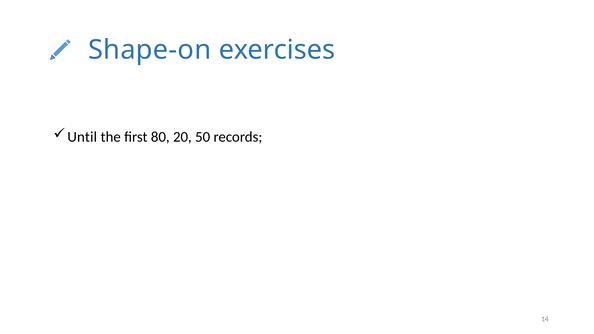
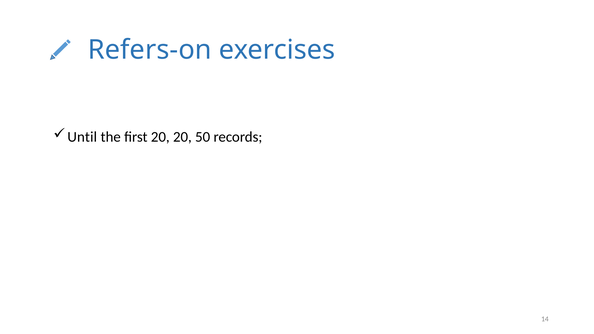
Shape-on: Shape-on -> Refers-on (150, 50)
first 80: 80 -> 20 (160, 137)
